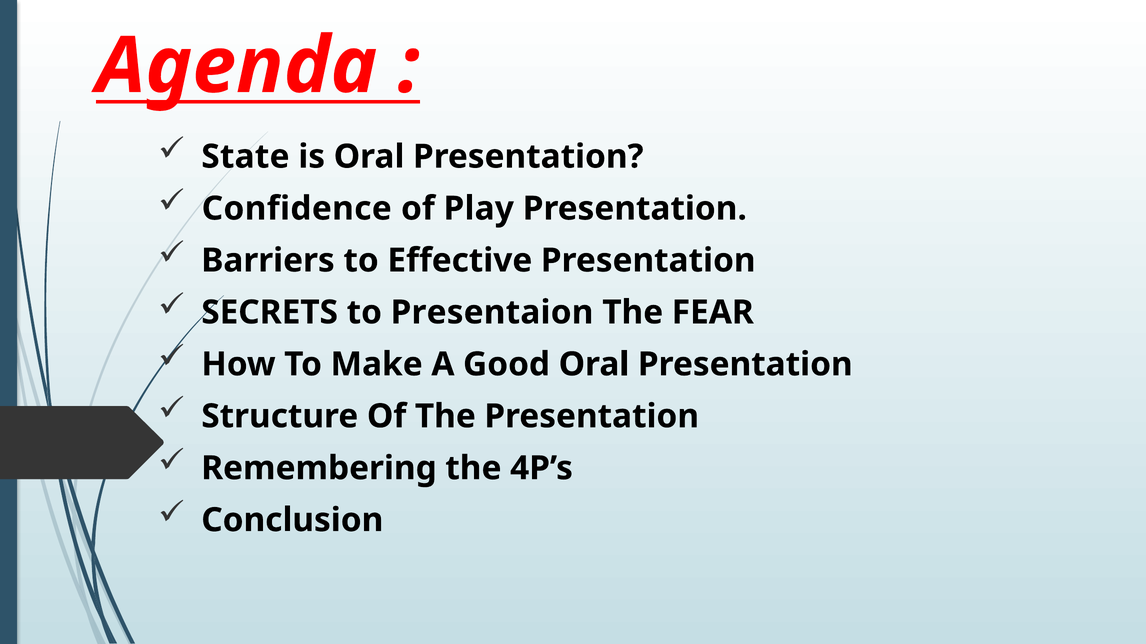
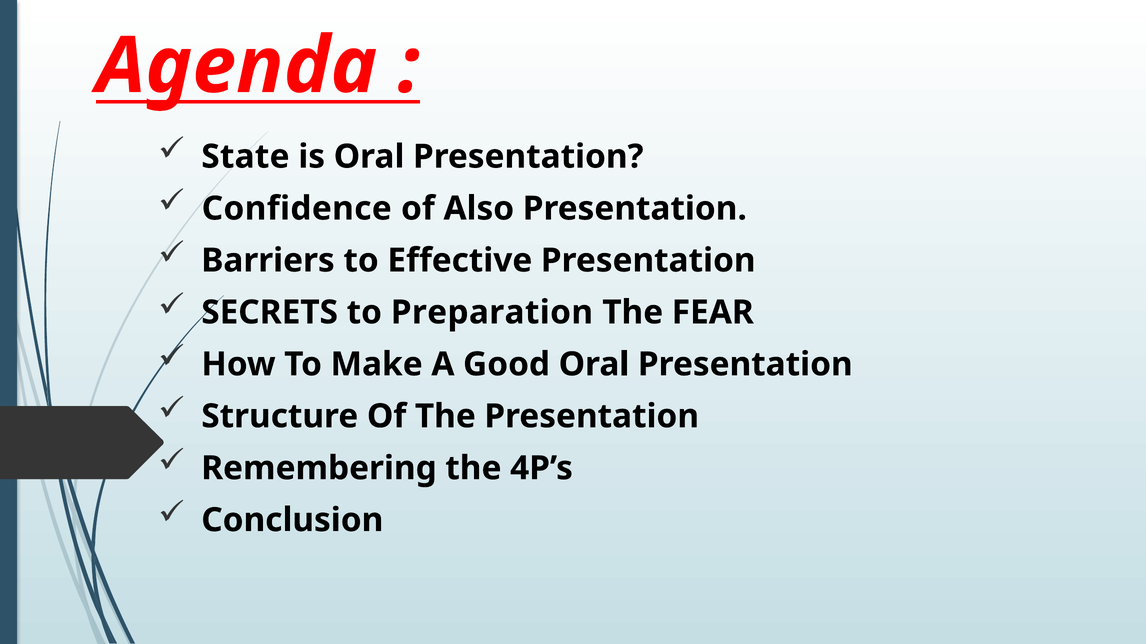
Play: Play -> Also (479, 209)
Presentaion: Presentaion -> Preparation (492, 313)
